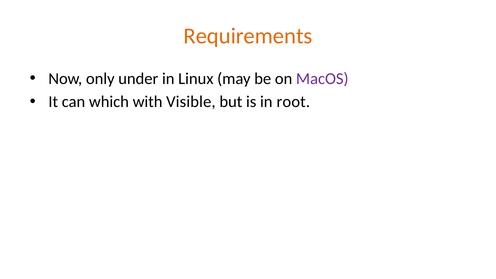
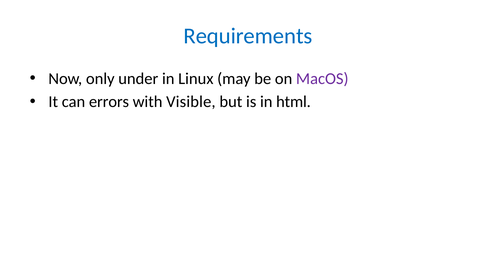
Requirements colour: orange -> blue (248, 36)
which: which -> errors (109, 102)
root: root -> html (293, 102)
